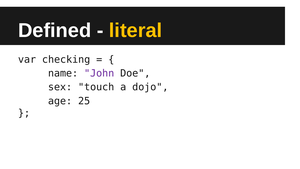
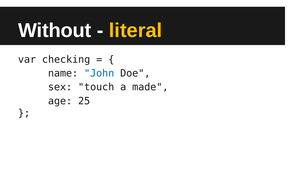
Defined: Defined -> Without (55, 31)
John colour: purple -> blue (99, 73)
dojo: dojo -> made (150, 87)
